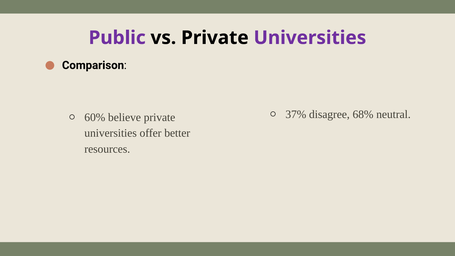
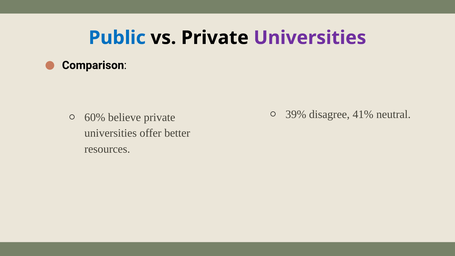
Public colour: purple -> blue (117, 38)
37%: 37% -> 39% (296, 114)
68%: 68% -> 41% (363, 114)
